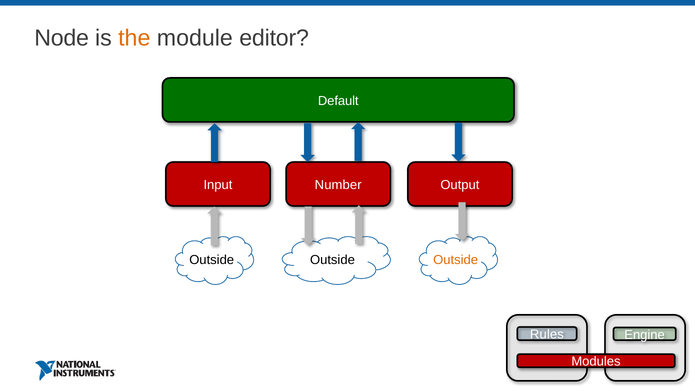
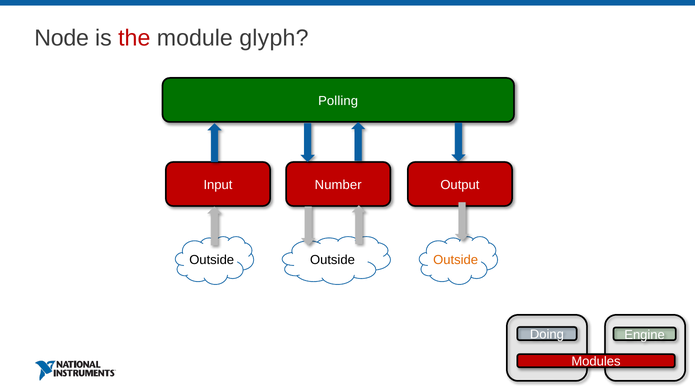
the colour: orange -> red (134, 38)
editor: editor -> glyph (274, 38)
Default: Default -> Polling (338, 101)
Rules: Rules -> Doing (547, 334)
